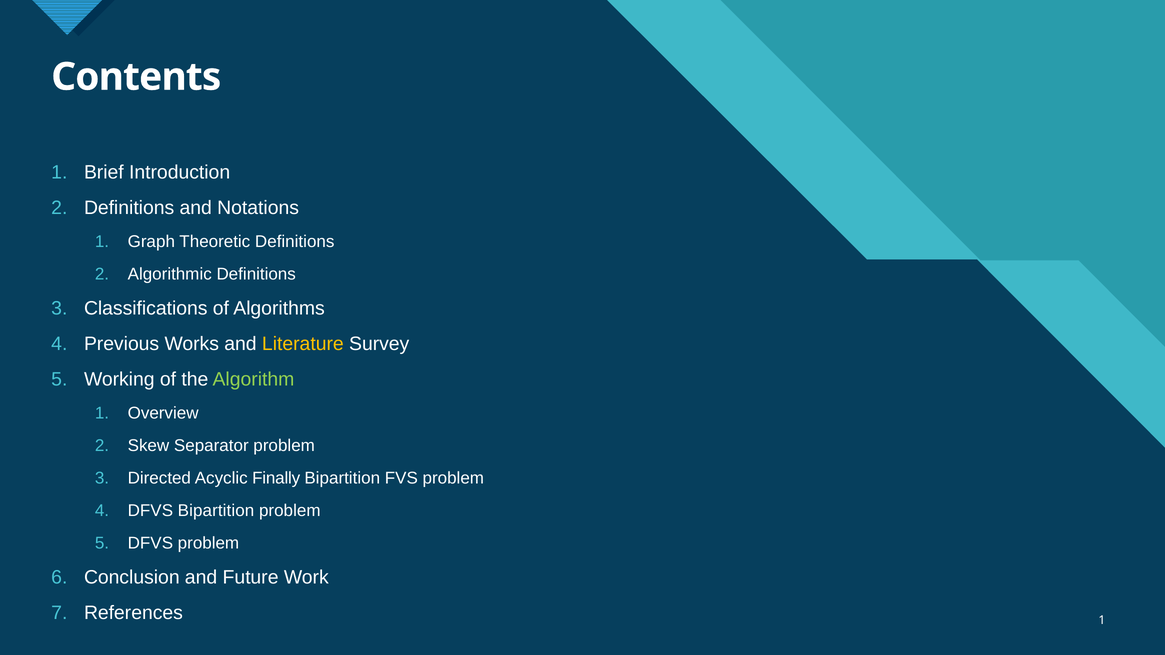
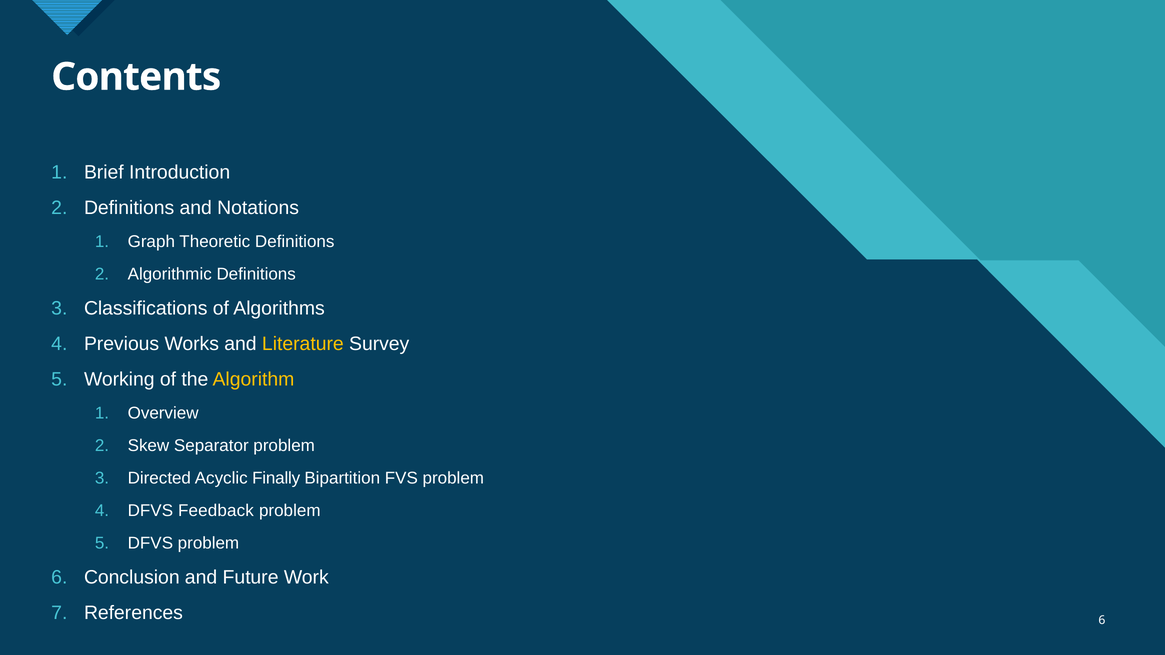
Algorithm colour: light green -> yellow (253, 379)
DFVS Bipartition: Bipartition -> Feedback (216, 511)
1: 1 -> 6 (1102, 621)
